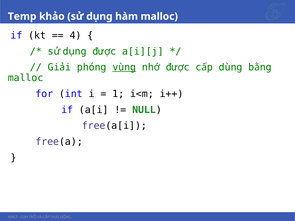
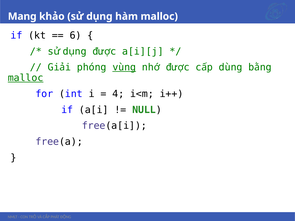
Temp: Temp -> Mang (22, 16)
4: 4 -> 6 (76, 36)
malloc underline: none -> present (26, 78)
1: 1 -> 4 (118, 94)
